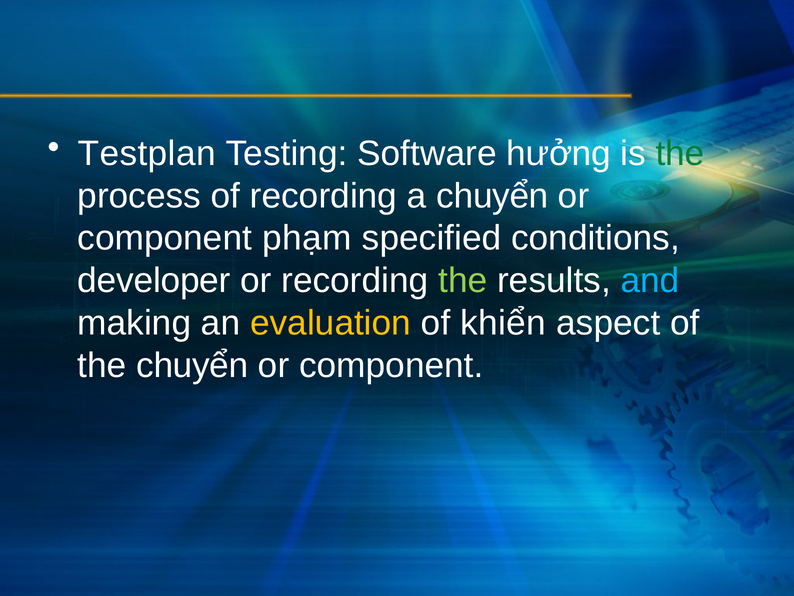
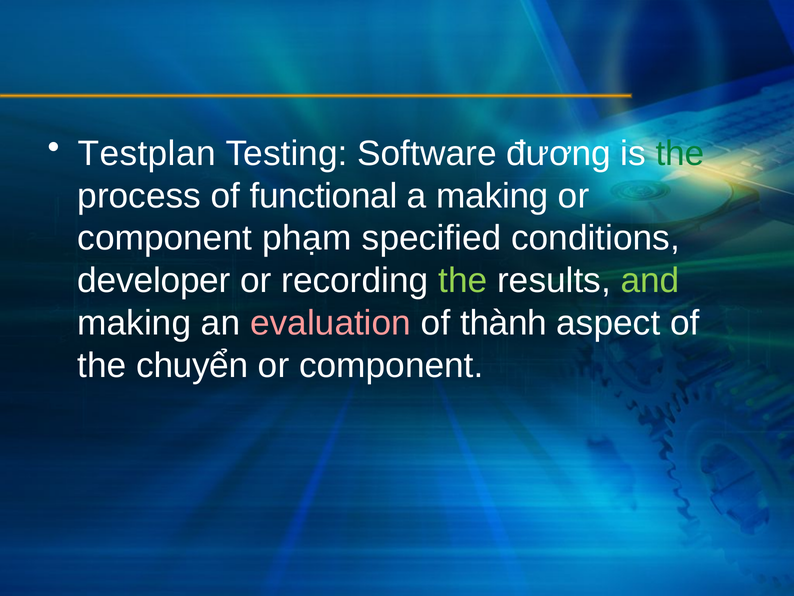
hưởng: hưởng -> đương (559, 153)
of recording: recording -> functional (324, 196)
a chuyển: chuyển -> making (492, 196)
and colour: light blue -> light green (650, 280)
evaluation colour: yellow -> pink (331, 323)
khiển: khiển -> thành (504, 323)
